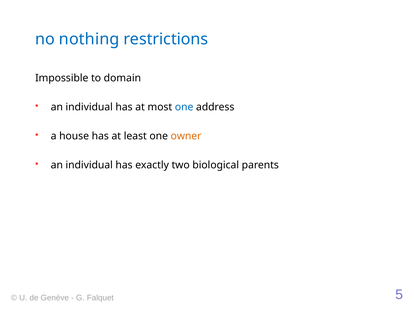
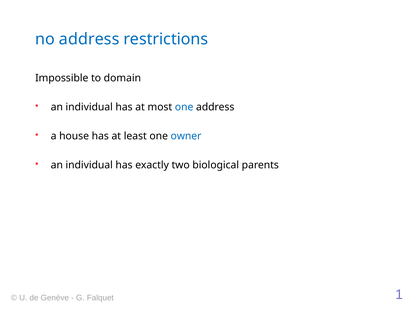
no nothing: nothing -> address (89, 39)
owner colour: orange -> blue (186, 136)
5: 5 -> 1 (399, 294)
